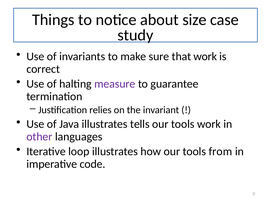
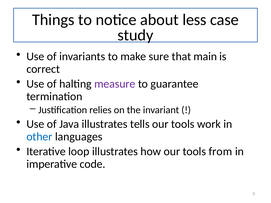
size: size -> less (194, 20)
that work: work -> main (205, 57)
other colour: purple -> blue (39, 137)
